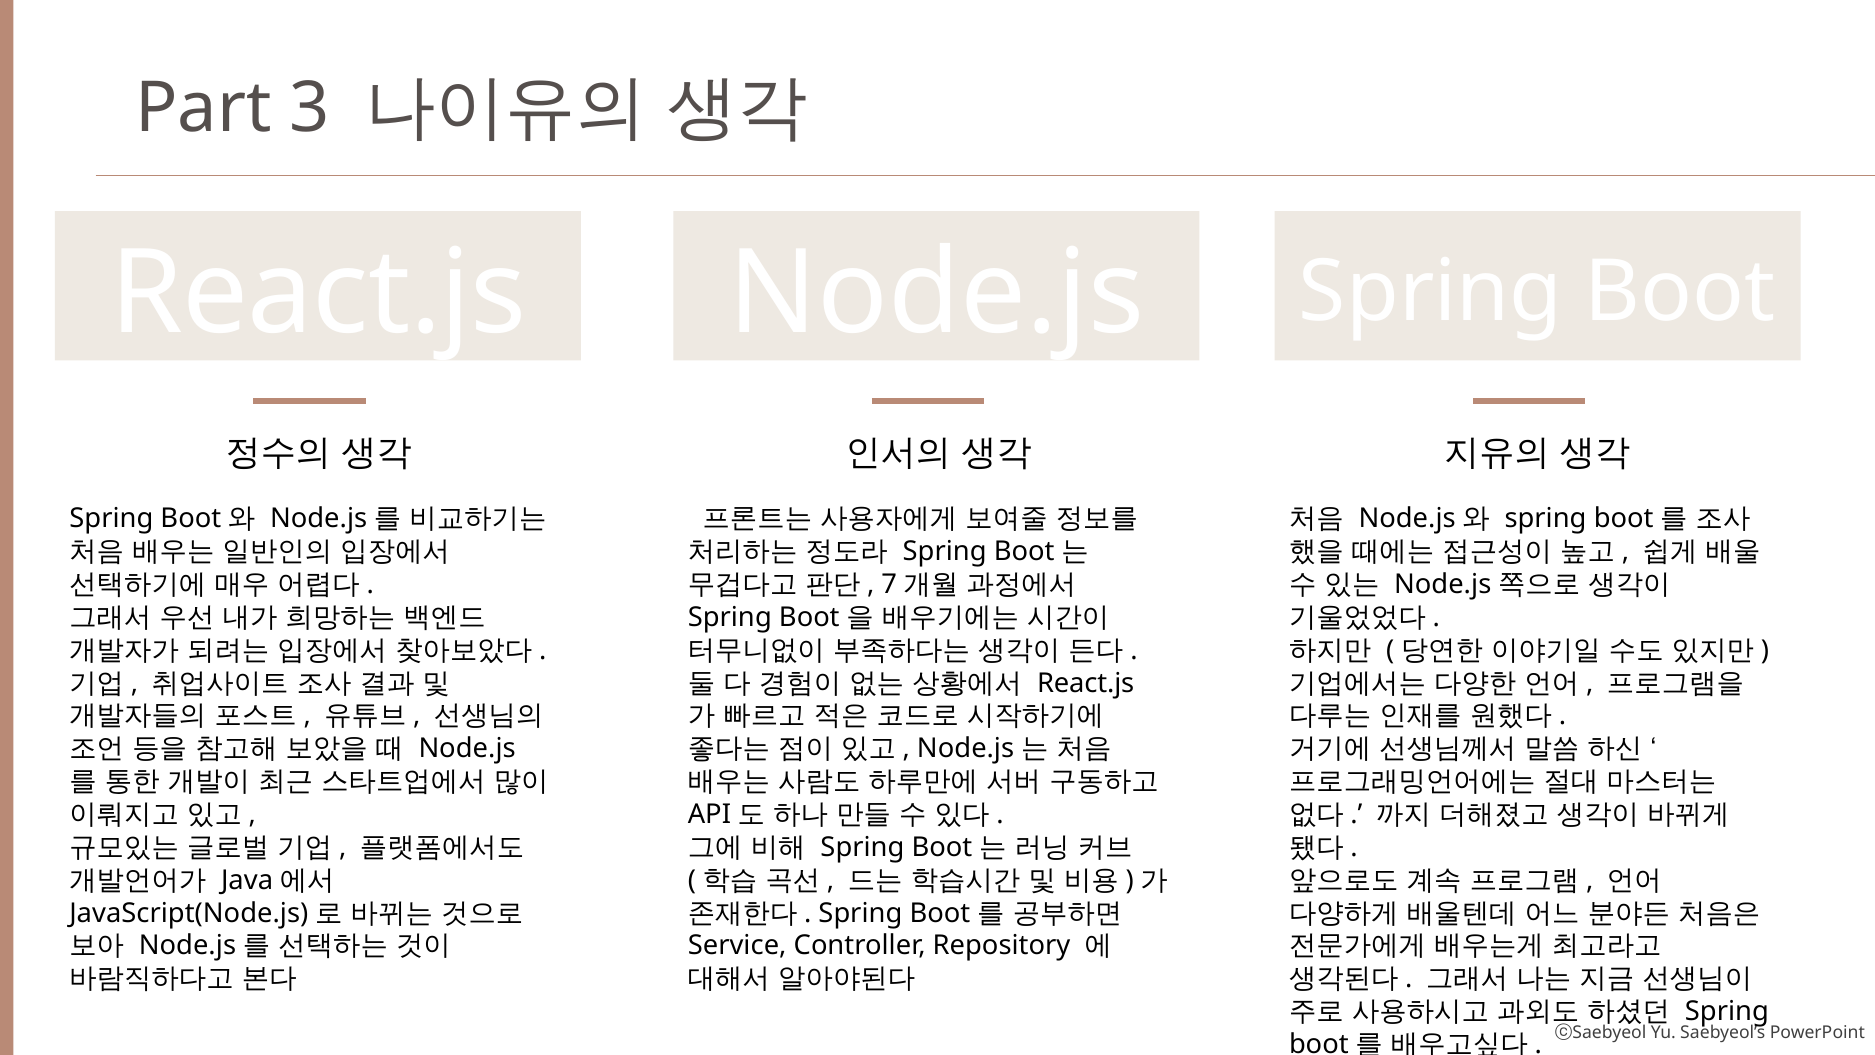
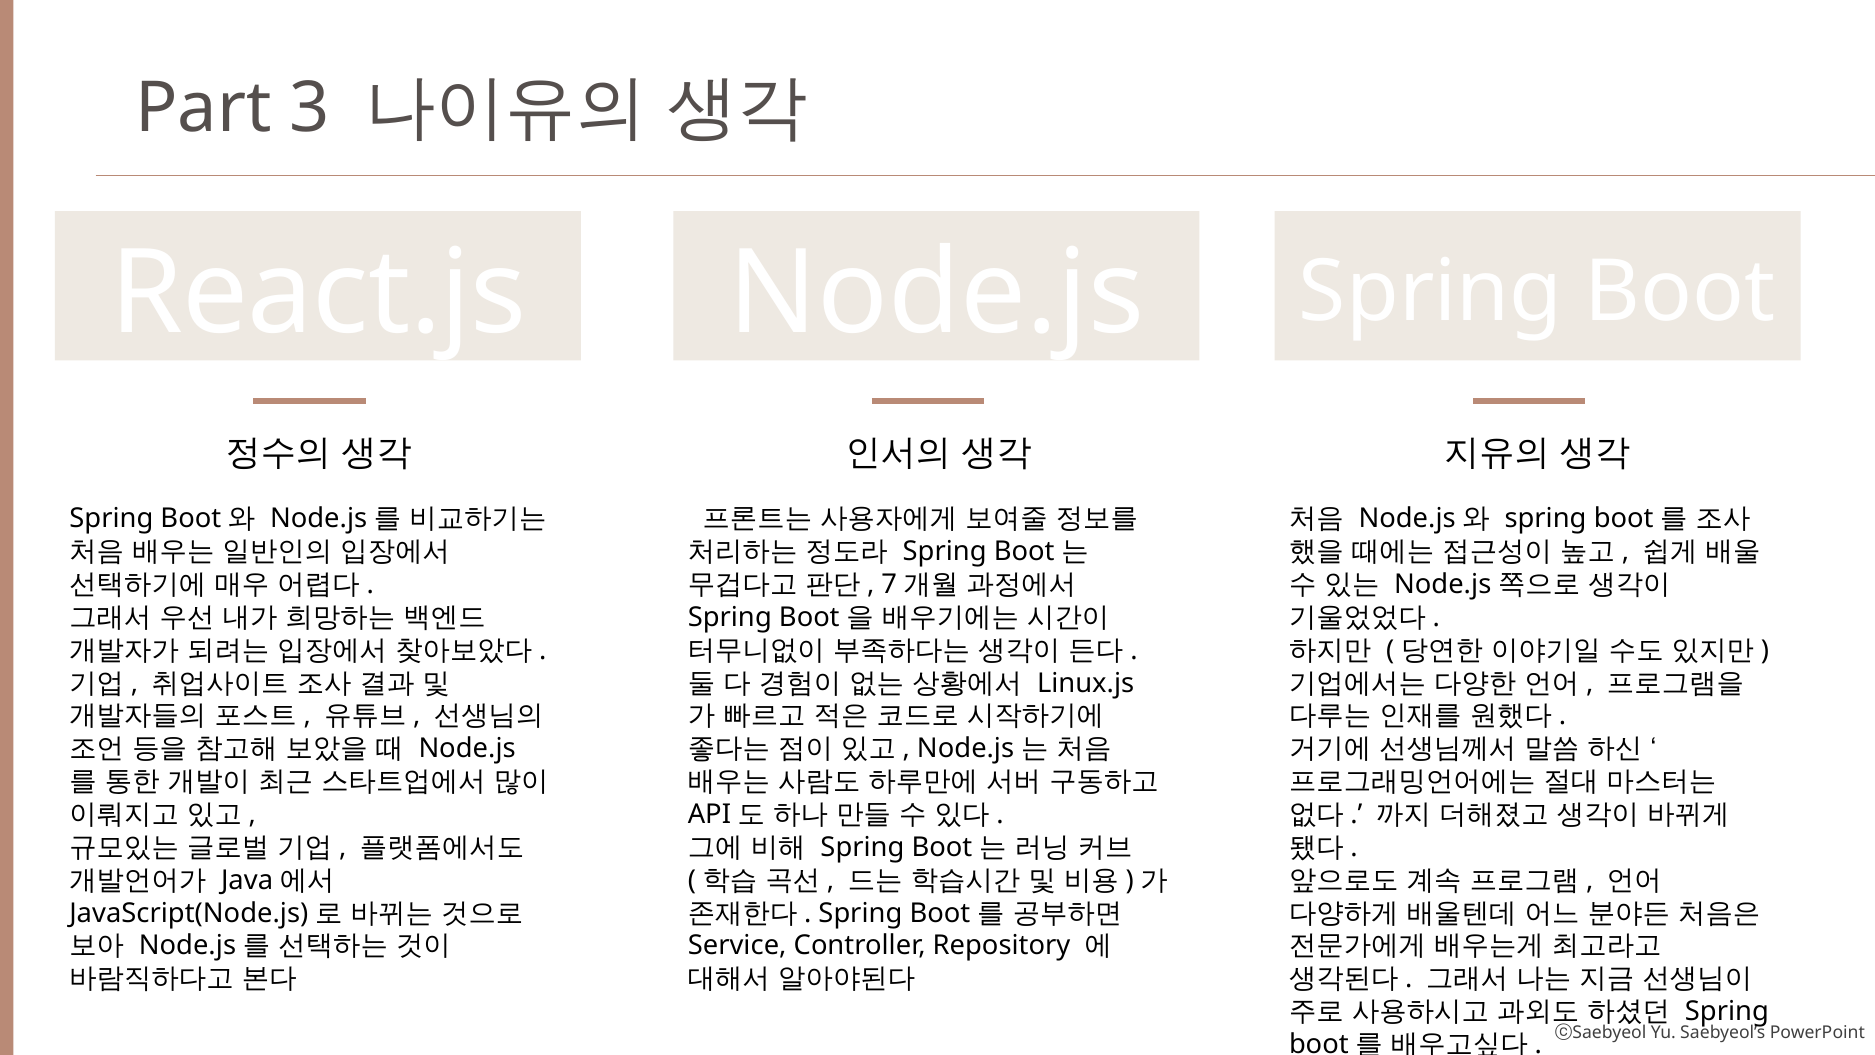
React.js: React.js -> Linux.js (1086, 683)
